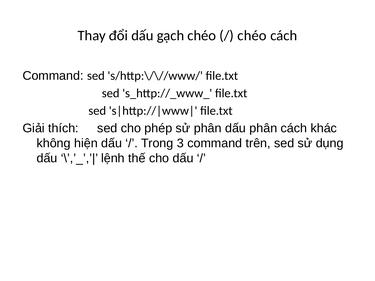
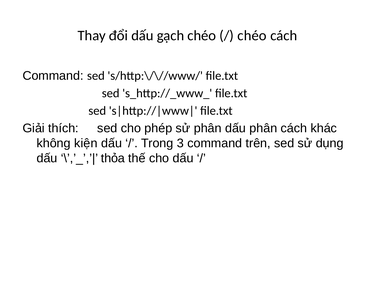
hiện: hiện -> kiện (86, 143)
lệnh: lệnh -> thỏa (113, 158)
